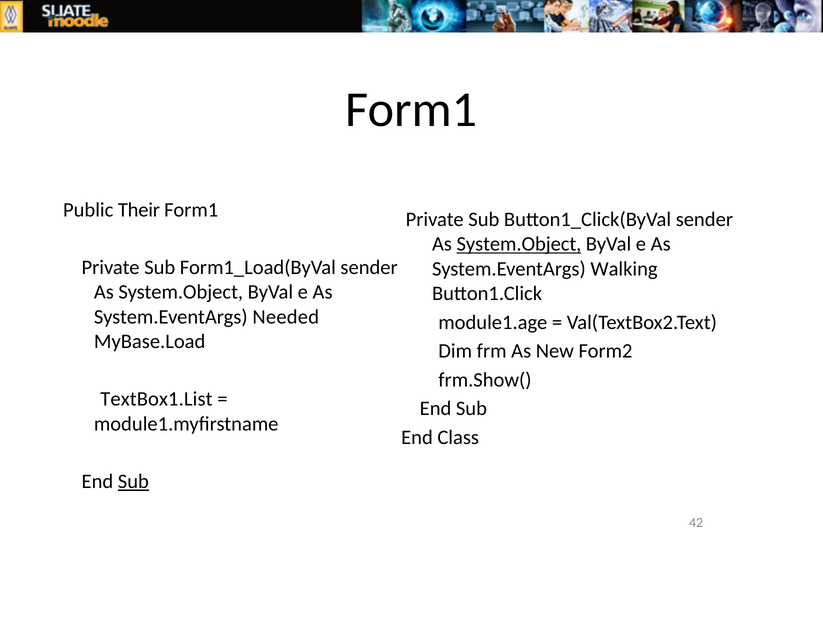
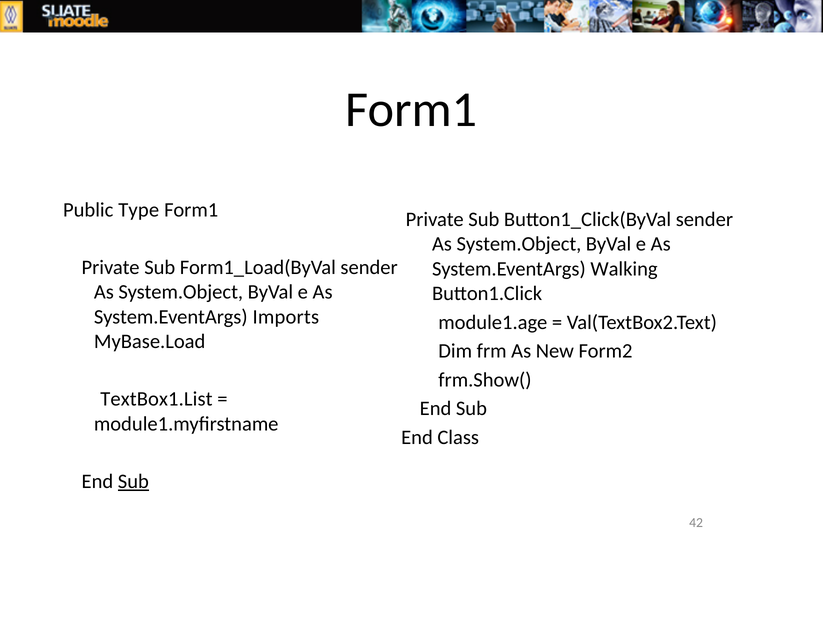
Their: Their -> Type (139, 210)
System.Object underline: present -> none (519, 244)
Needed: Needed -> Imports (286, 317)
